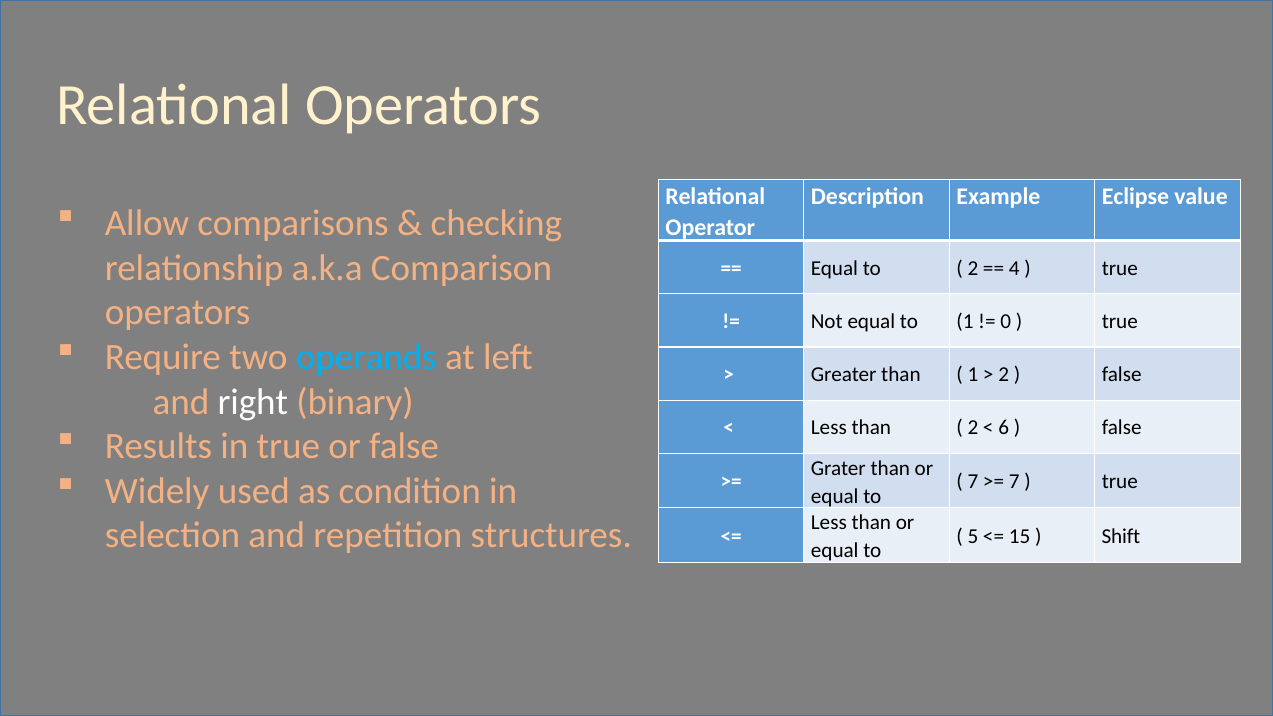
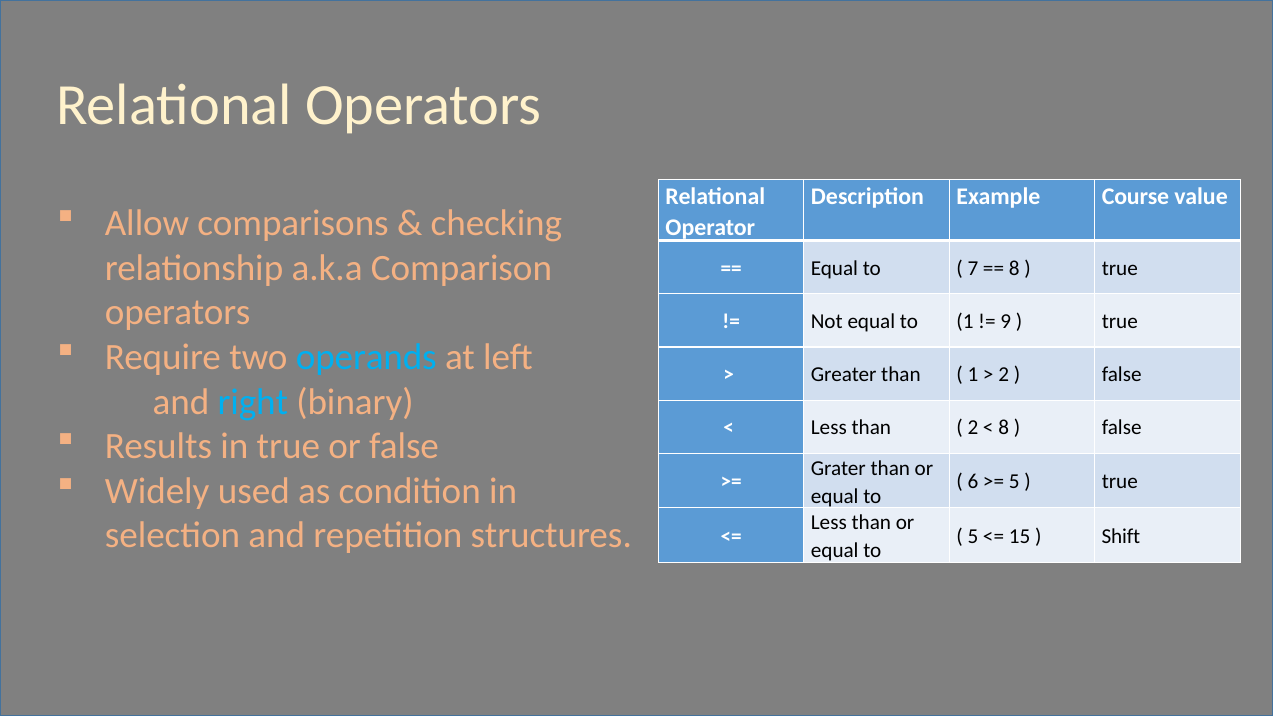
Eclipse: Eclipse -> Course (1136, 196)
2: 2 -> 7 (973, 268)
4: 4 -> 8 (1014, 268)
0: 0 -> 9 (1006, 322)
right colour: white -> light blue (253, 402)
6: 6 -> 8 (1004, 428)
7: 7 -> 6 (973, 482)
7: 7 -> 5 (1014, 482)
